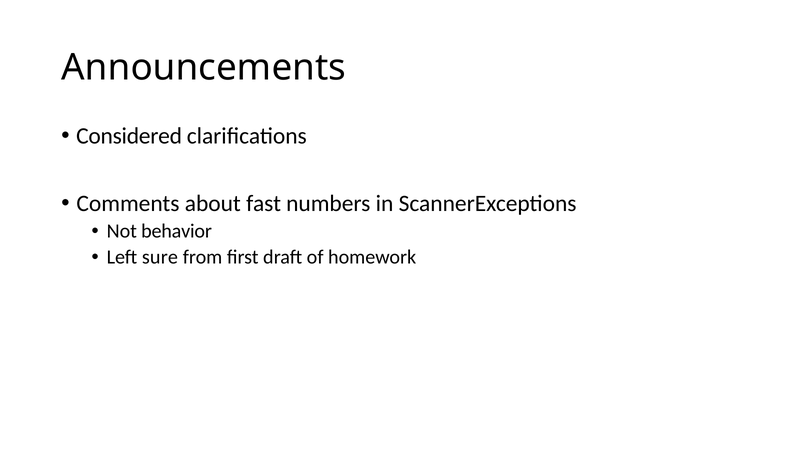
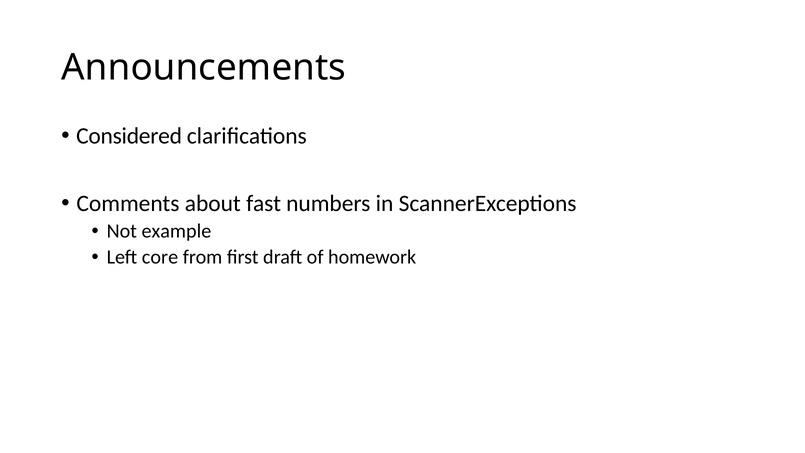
behavior: behavior -> example (176, 231)
sure: sure -> core (160, 257)
